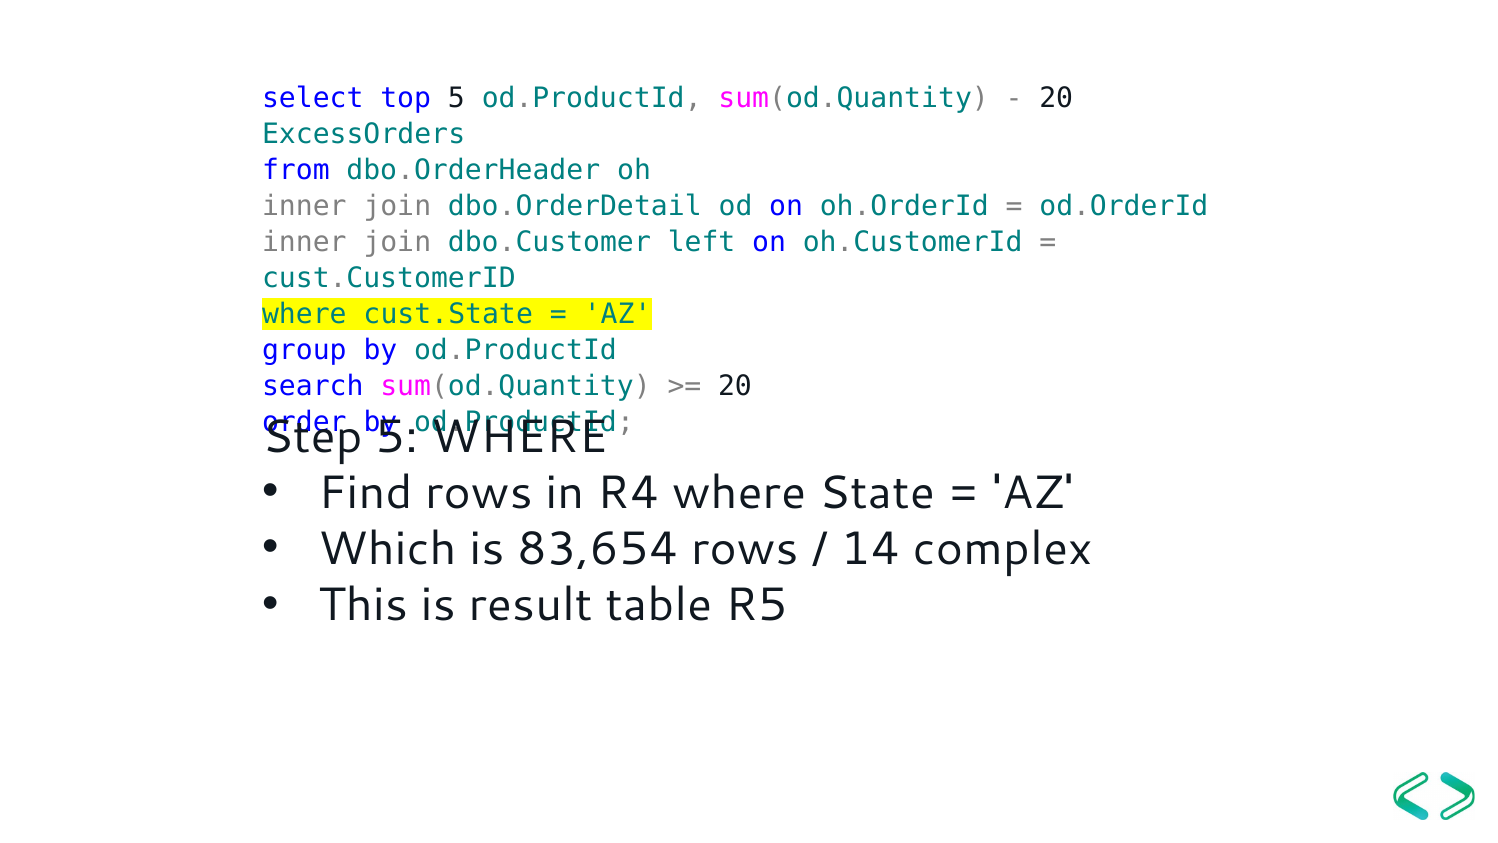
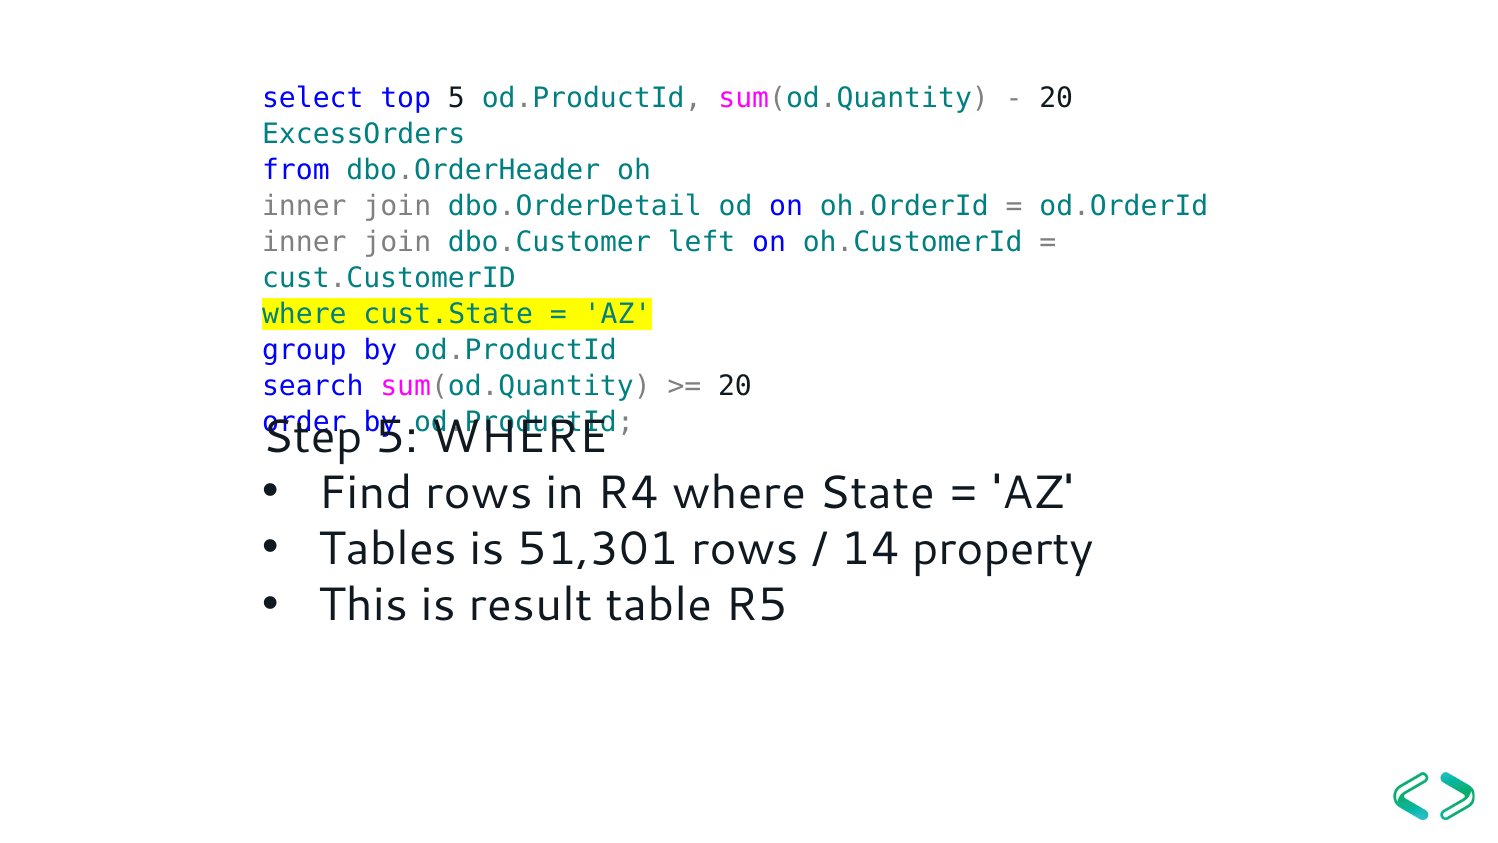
Which: Which -> Tables (388, 549)
83,654: 83,654 -> 51,301 (598, 549)
complex: complex -> property (1003, 549)
